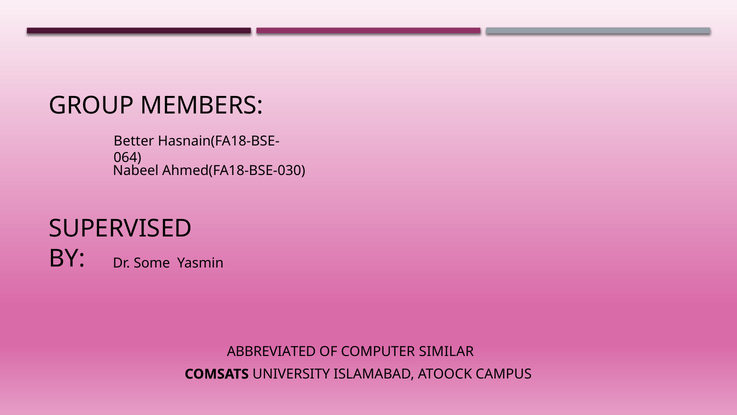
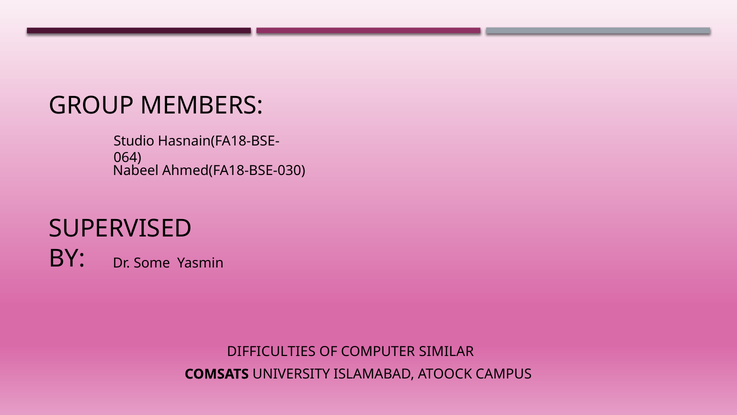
Better: Better -> Studio (134, 141)
ABBREVIATED: ABBREVIATED -> DIFFICULTIES (271, 351)
